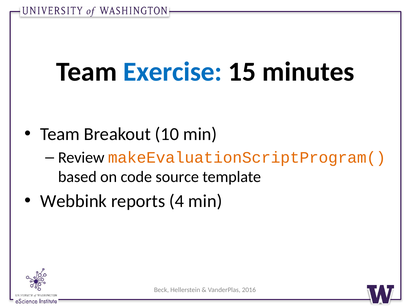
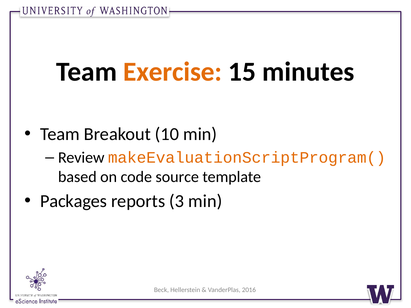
Exercise colour: blue -> orange (173, 72)
Webbink: Webbink -> Packages (74, 201)
4: 4 -> 3 (177, 201)
